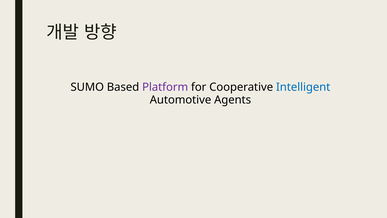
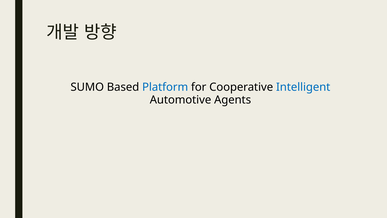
Platform colour: purple -> blue (165, 87)
